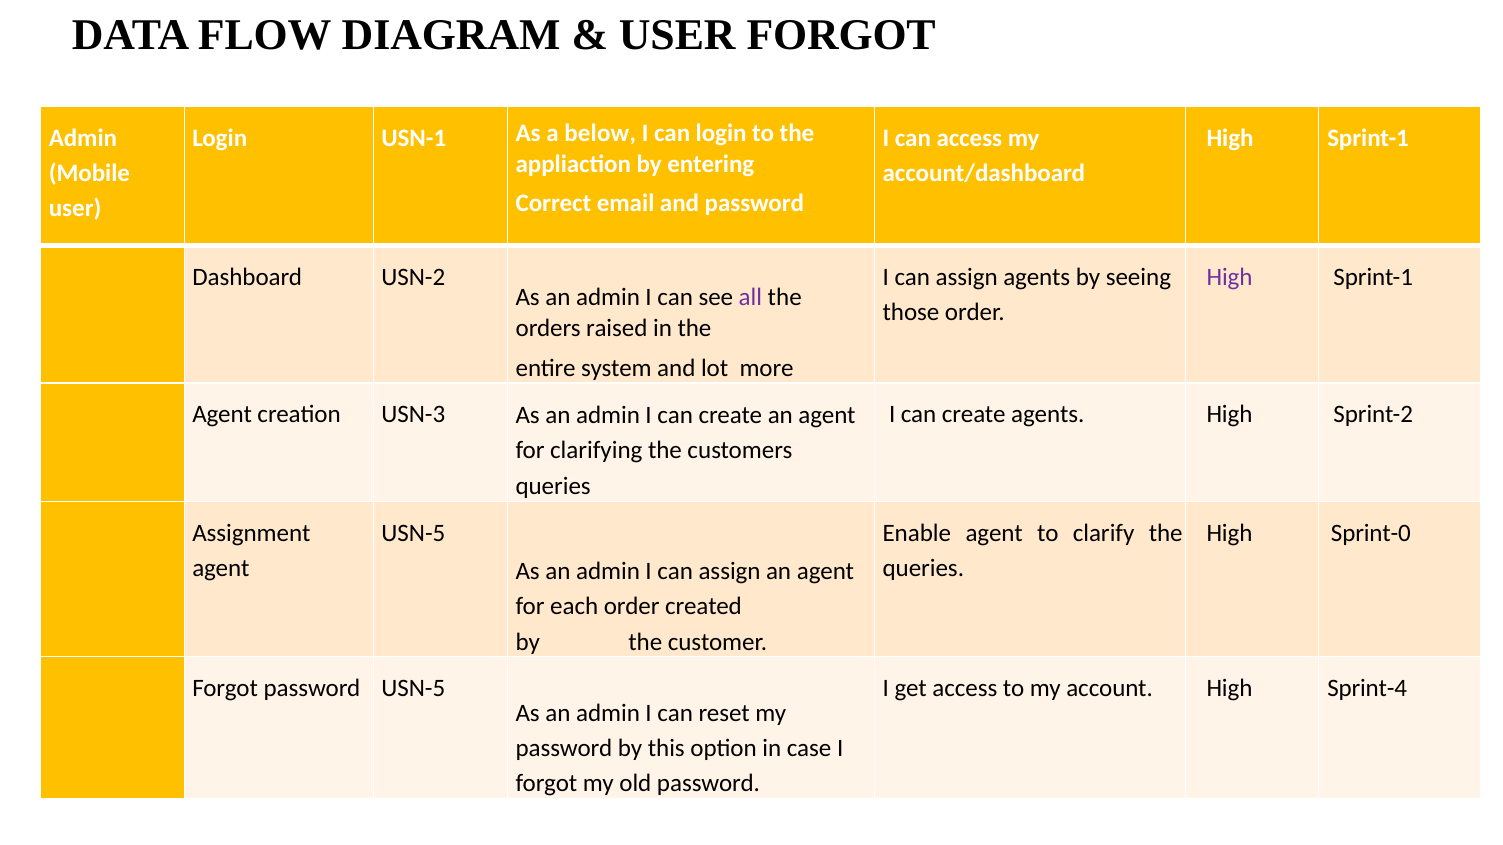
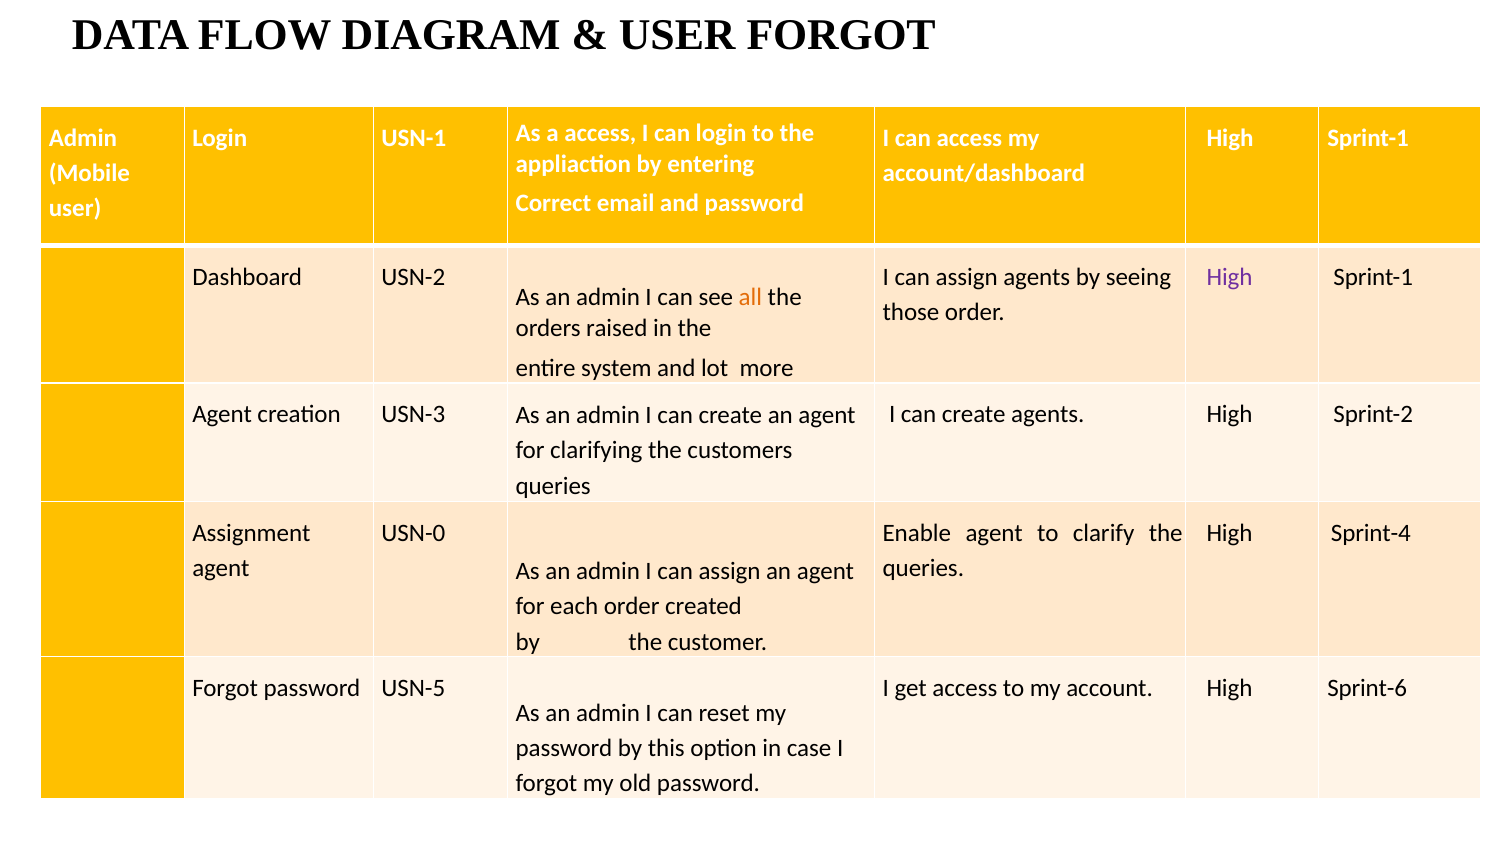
a below: below -> access (600, 133)
all colour: purple -> orange (750, 297)
USN-5: USN-5 -> USN-0 (413, 533)
Sprint-0: Sprint-0 -> Sprint-4 (1371, 533)
Sprint-4: Sprint-4 -> Sprint-6 (1367, 688)
